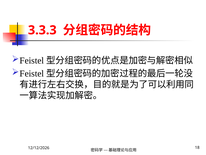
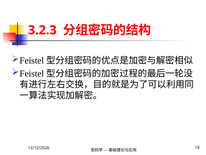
3.3.3: 3.3.3 -> 3.2.3 (42, 30)
